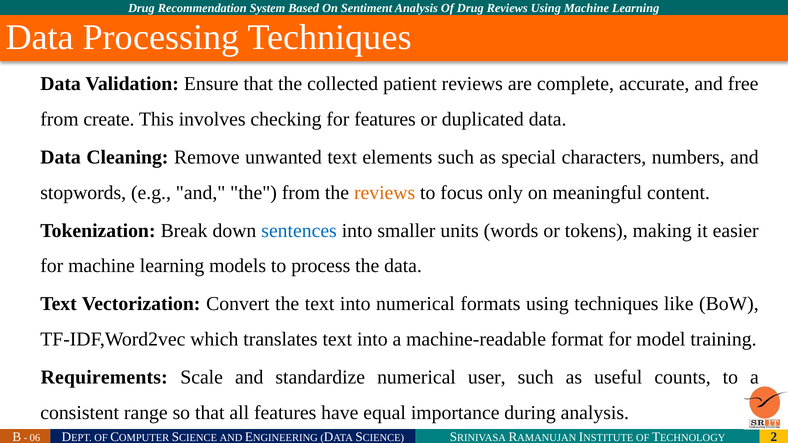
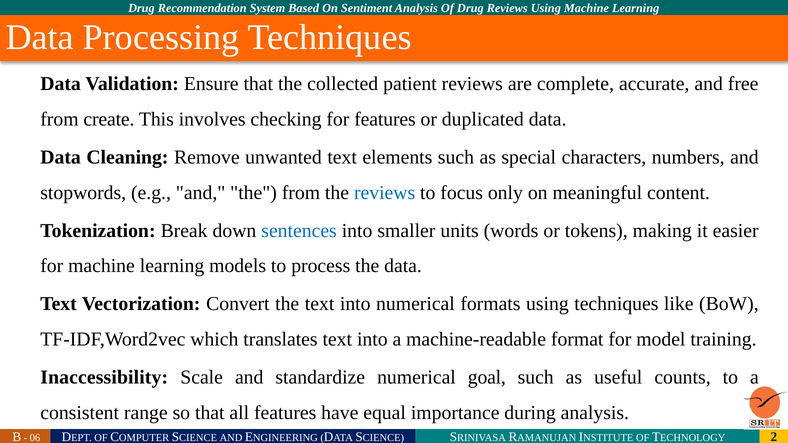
reviews colour: orange -> blue (385, 193)
Requirements: Requirements -> Inaccessibility (104, 377)
user: user -> goal (487, 377)
